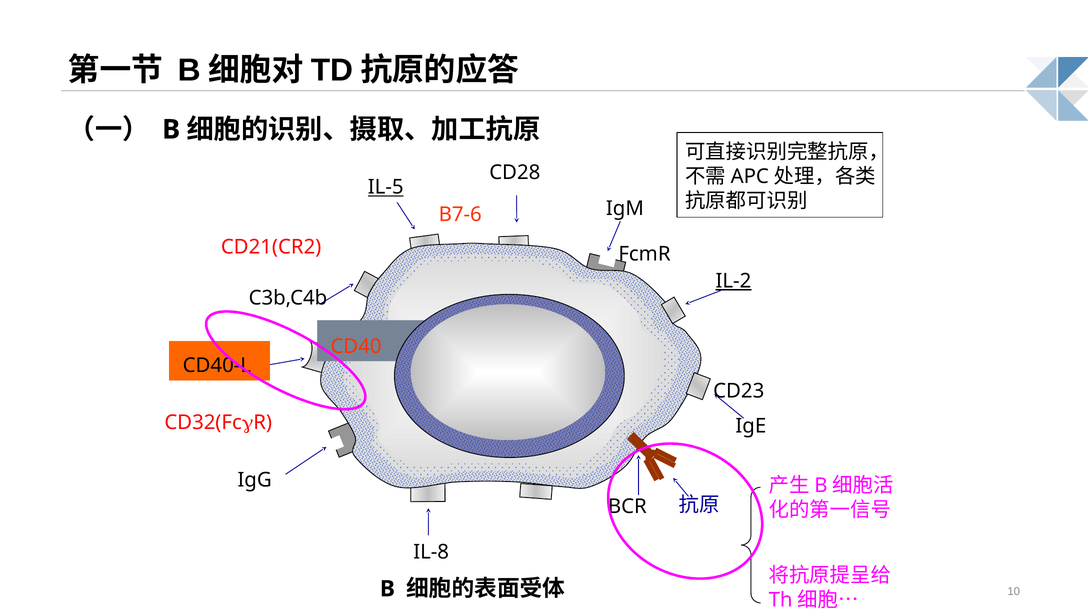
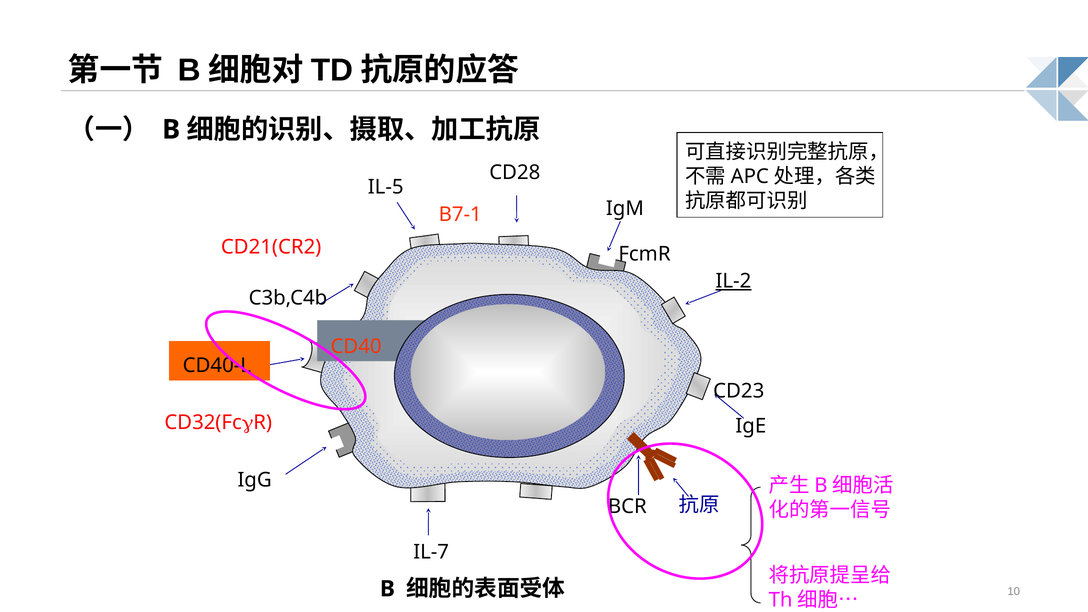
IL-5 underline: present -> none (386, 187)
B7-6: B7-6 -> B7-1 (460, 214)
IL-8: IL-8 -> IL-7 (431, 552)
